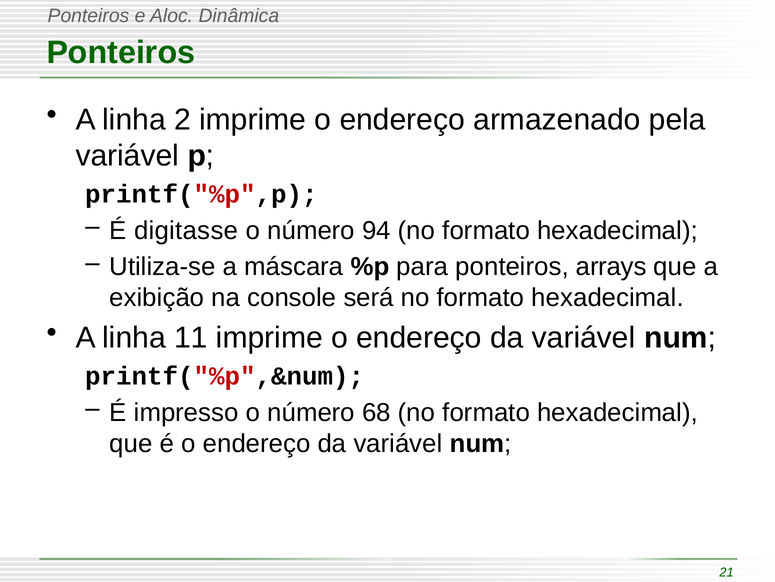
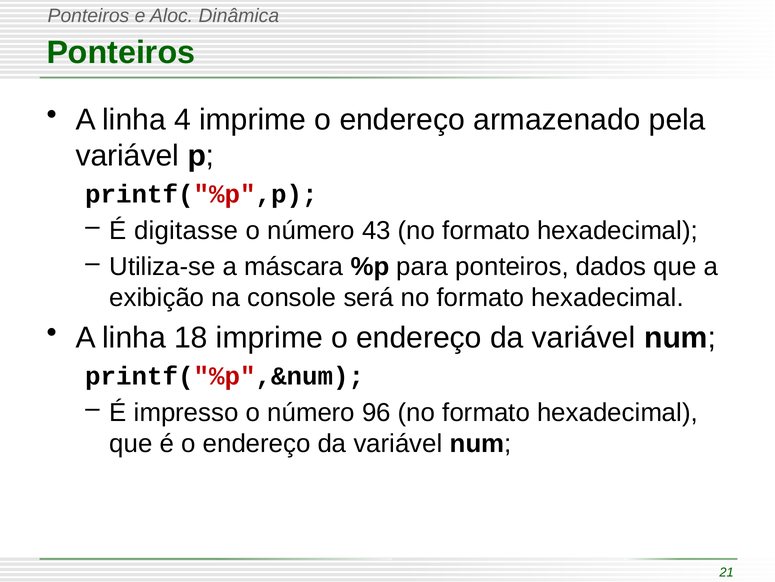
2: 2 -> 4 (183, 119)
94: 94 -> 43 (376, 230)
arrays: arrays -> dados (611, 266)
11: 11 -> 18 (191, 337)
68: 68 -> 96 (376, 412)
